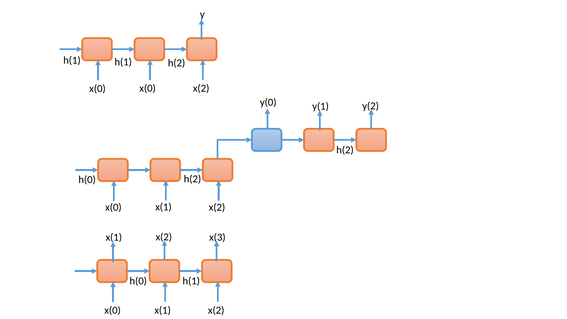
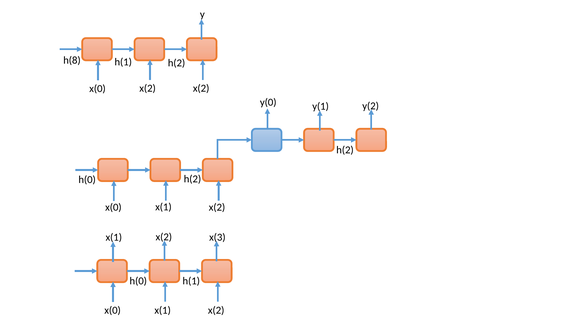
h(1: h(1 -> h(8 (72, 60)
x(0 x(0: x(0 -> x(2 (148, 88)
